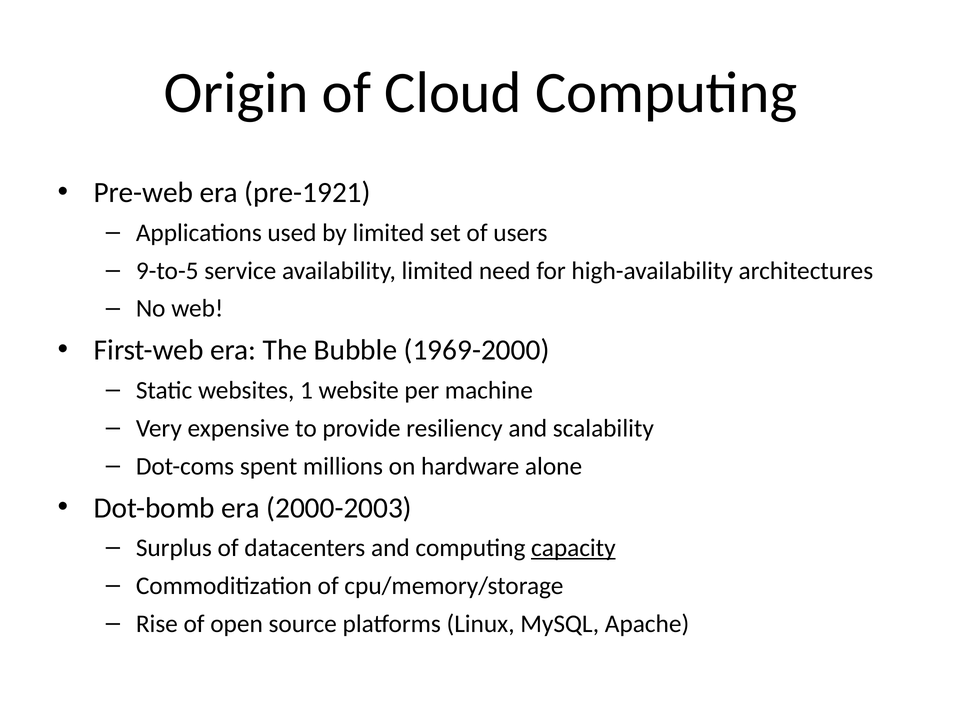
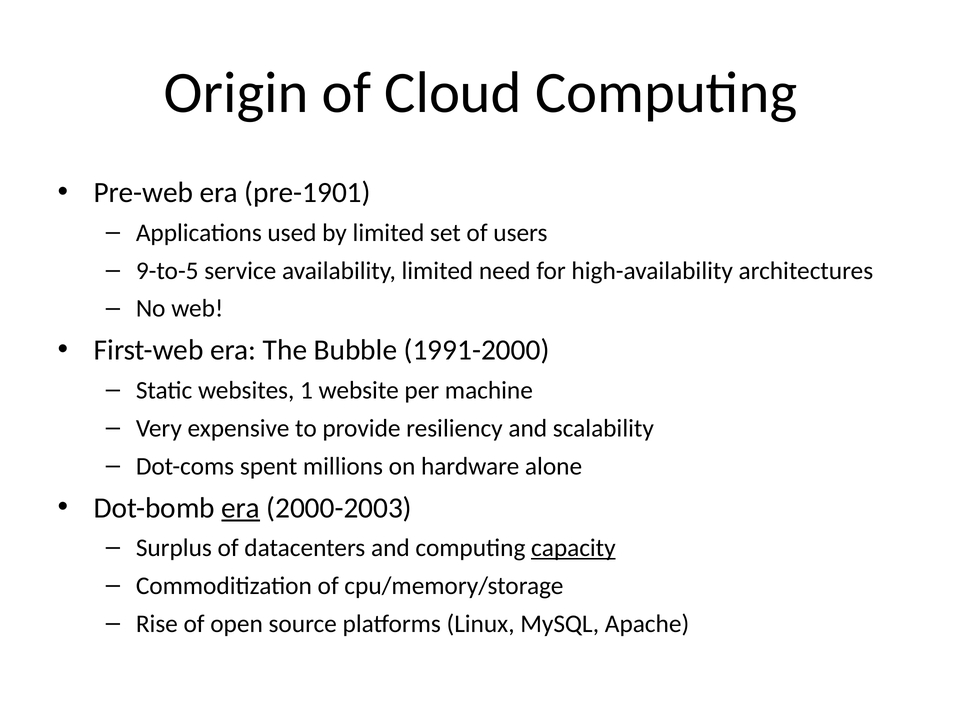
pre-1921: pre-1921 -> pre-1901 (308, 193)
1969-2000: 1969-2000 -> 1991-2000 (477, 351)
era underline: none -> present (241, 508)
